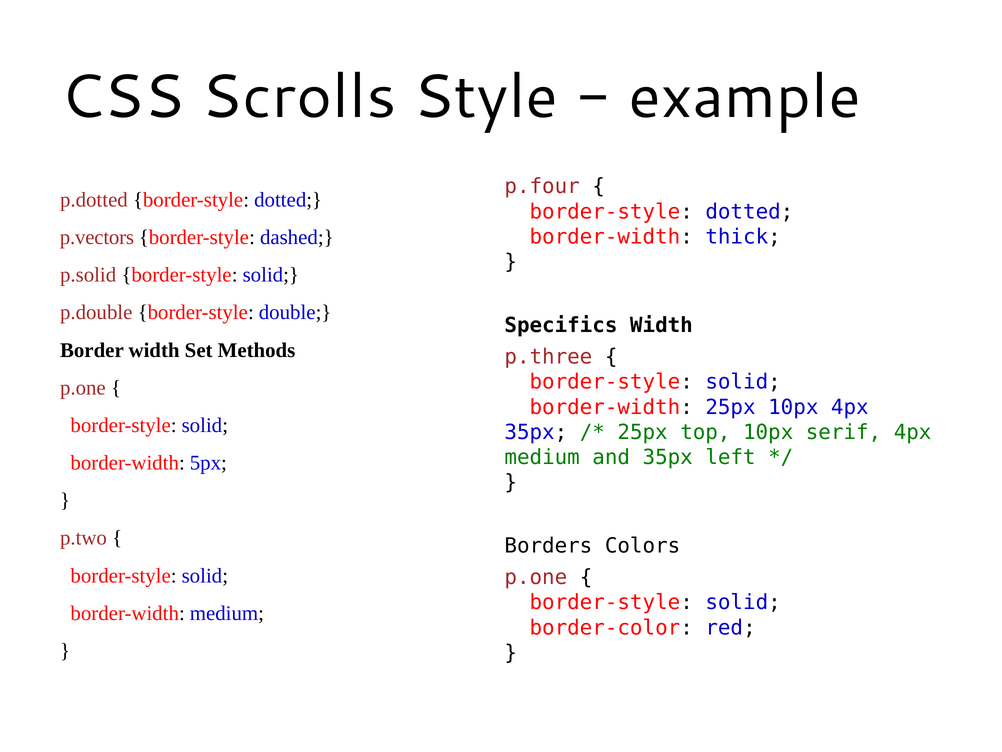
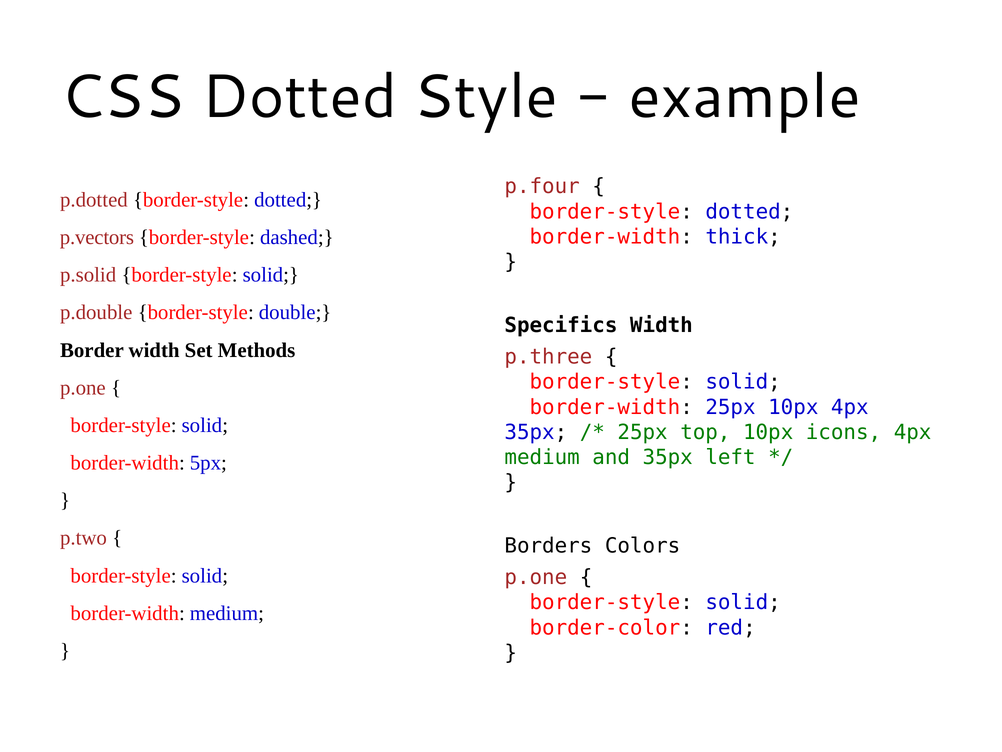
CSS Scrolls: Scrolls -> Dotted (299, 97)
serif: serif -> icons (843, 432)
